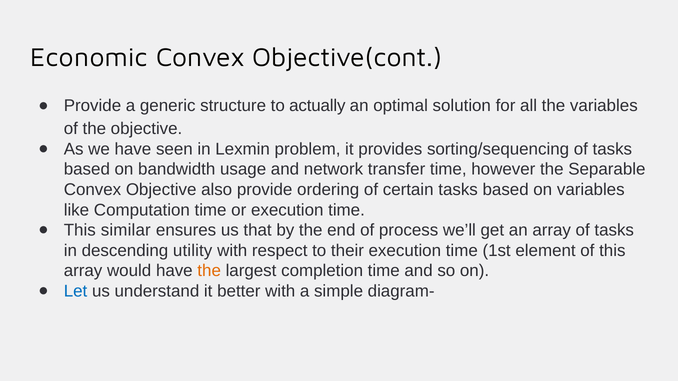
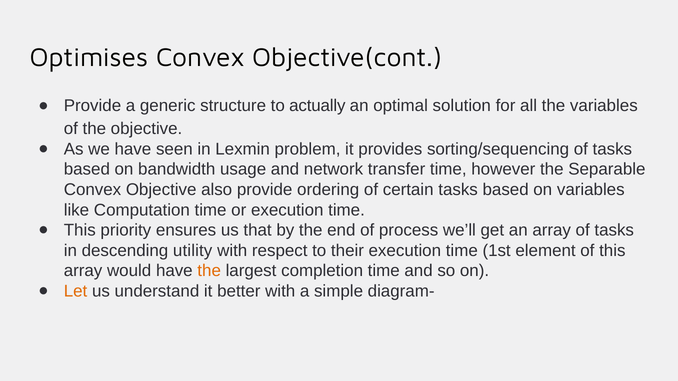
Economic: Economic -> Optimises (89, 57)
similar: similar -> priority (126, 230)
Let colour: blue -> orange (76, 291)
